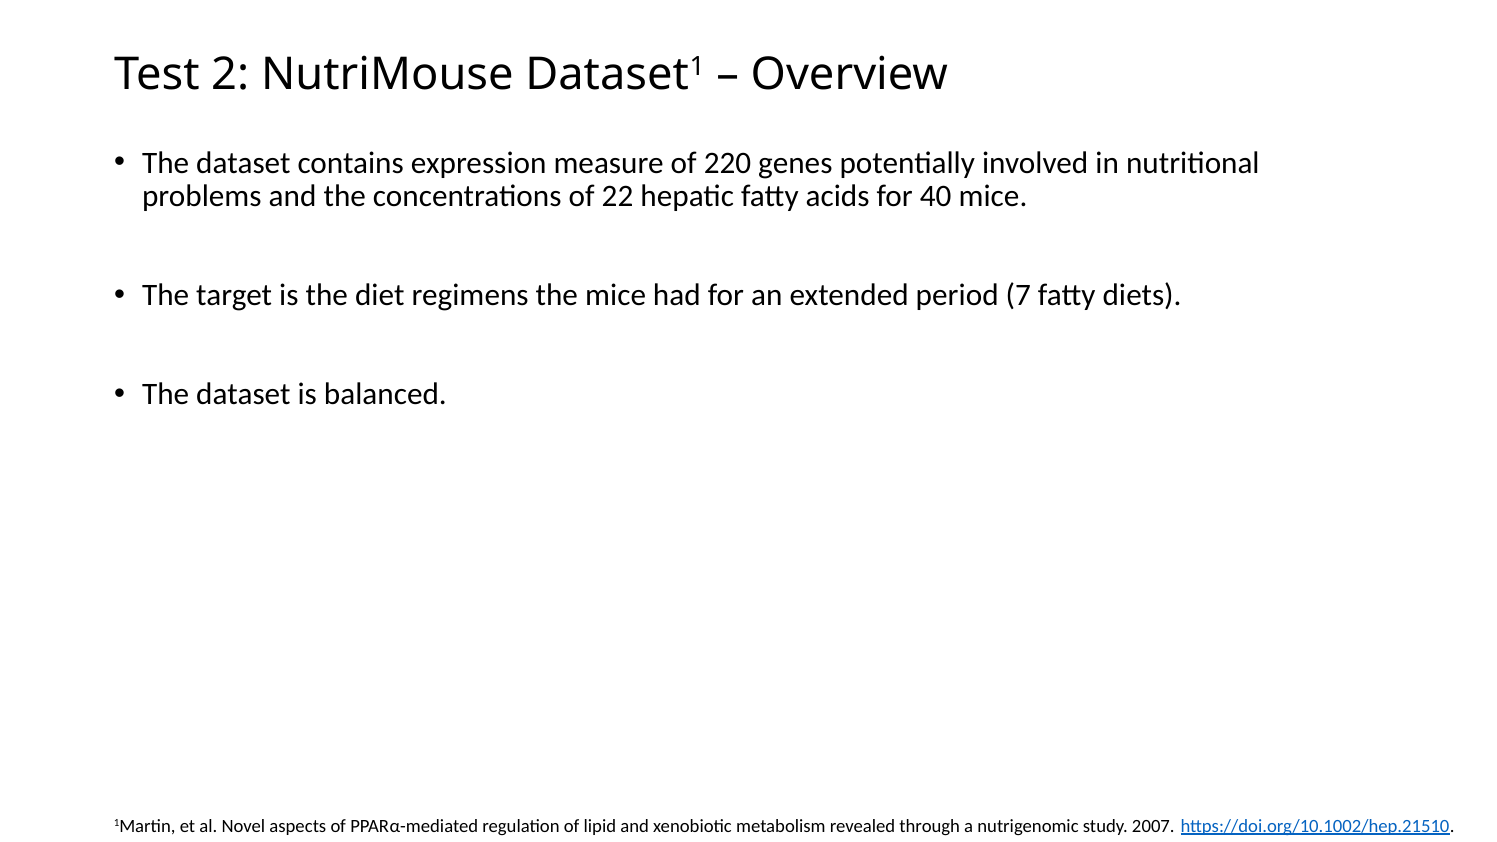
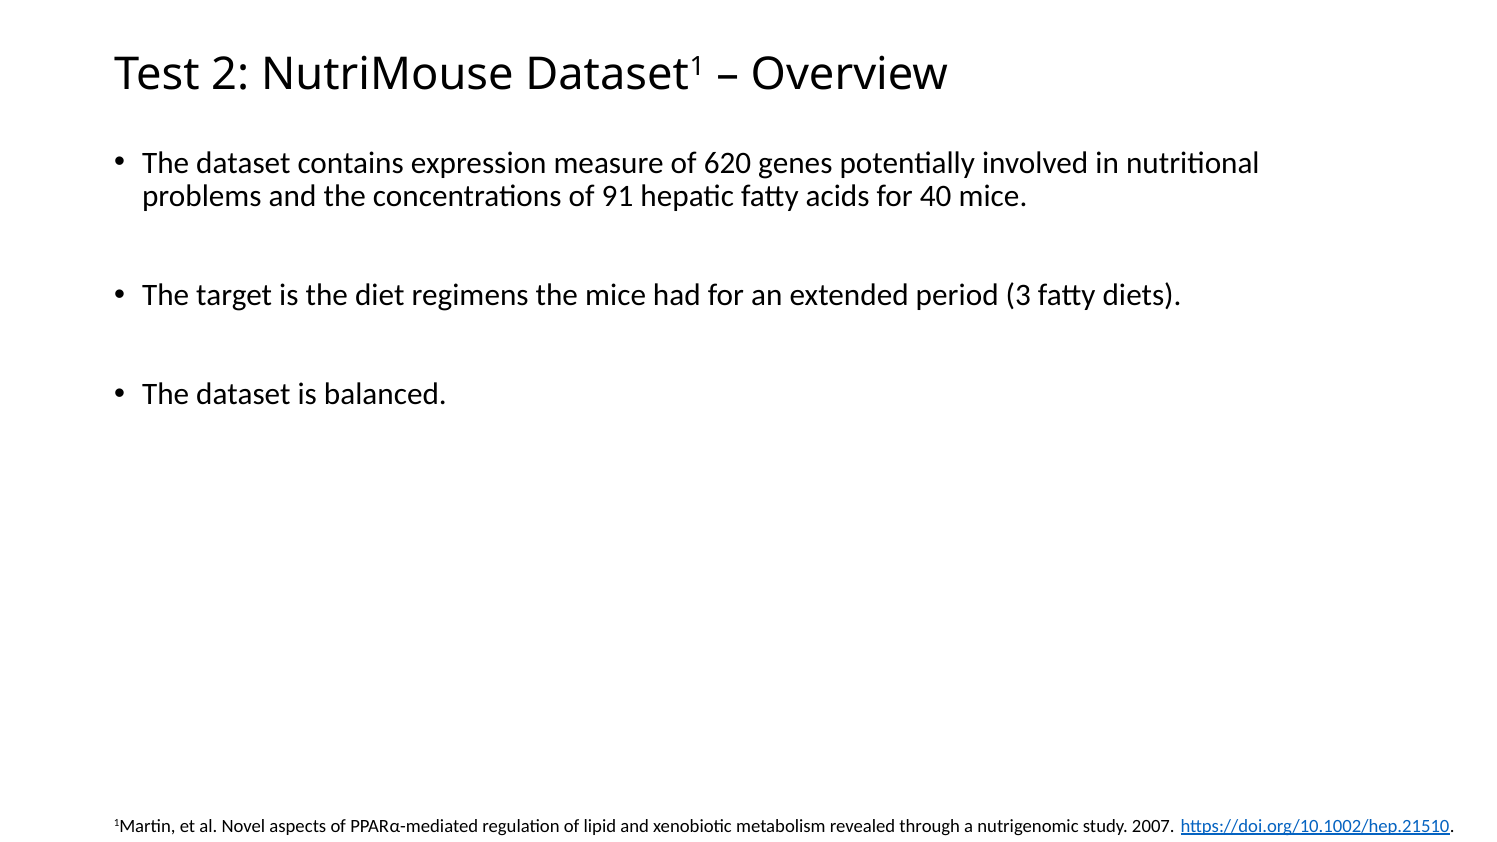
220: 220 -> 620 (727, 163)
22: 22 -> 91 (617, 197)
7: 7 -> 3 (1018, 295)
